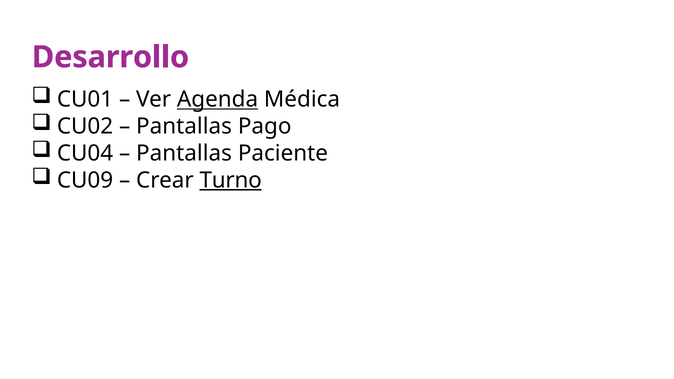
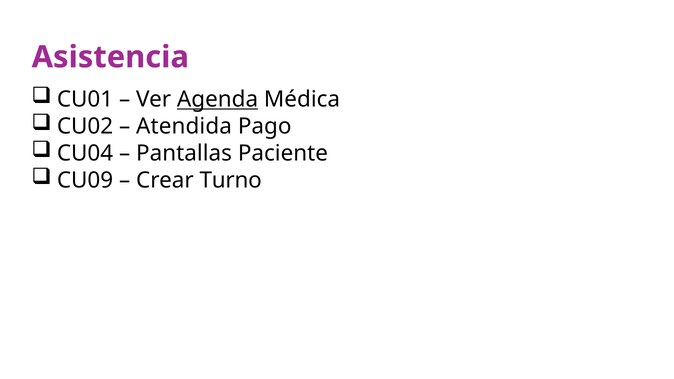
Desarrollo: Desarrollo -> Asistencia (110, 57)
Pantallas: Pantallas -> Atendida (184, 126)
Turno underline: present -> none (231, 180)
